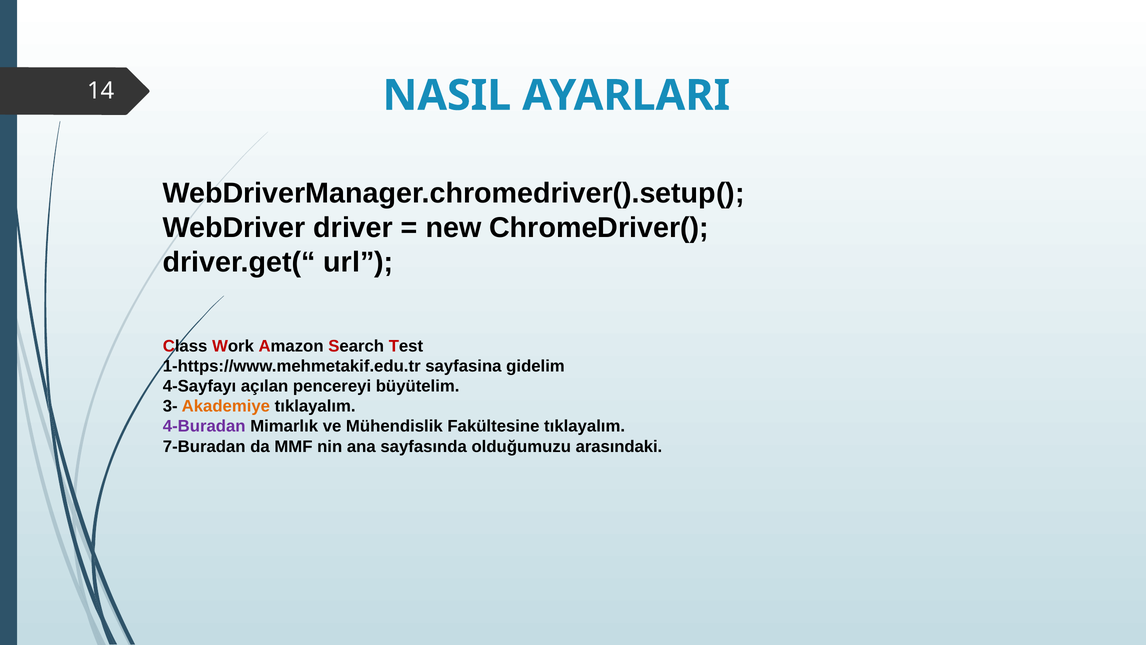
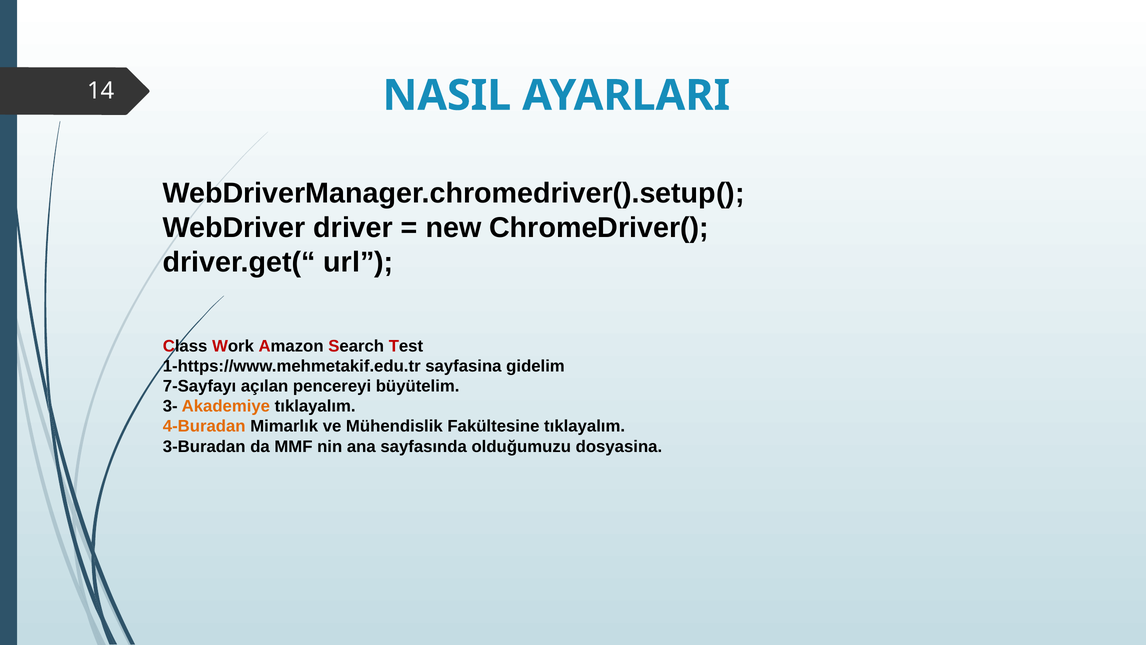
4-Sayfayı: 4-Sayfayı -> 7-Sayfayı (200, 386)
4-Buradan colour: purple -> orange (204, 426)
7-Buradan: 7-Buradan -> 3-Buradan (204, 446)
arasındaki: arasındaki -> dosyasina (619, 446)
